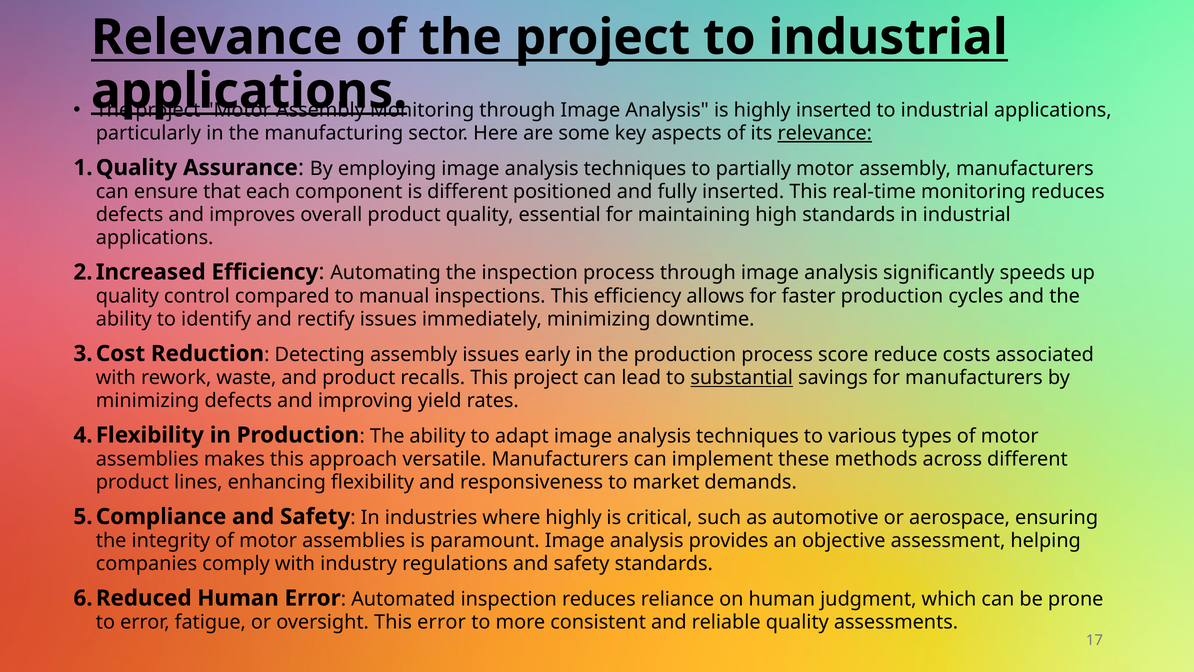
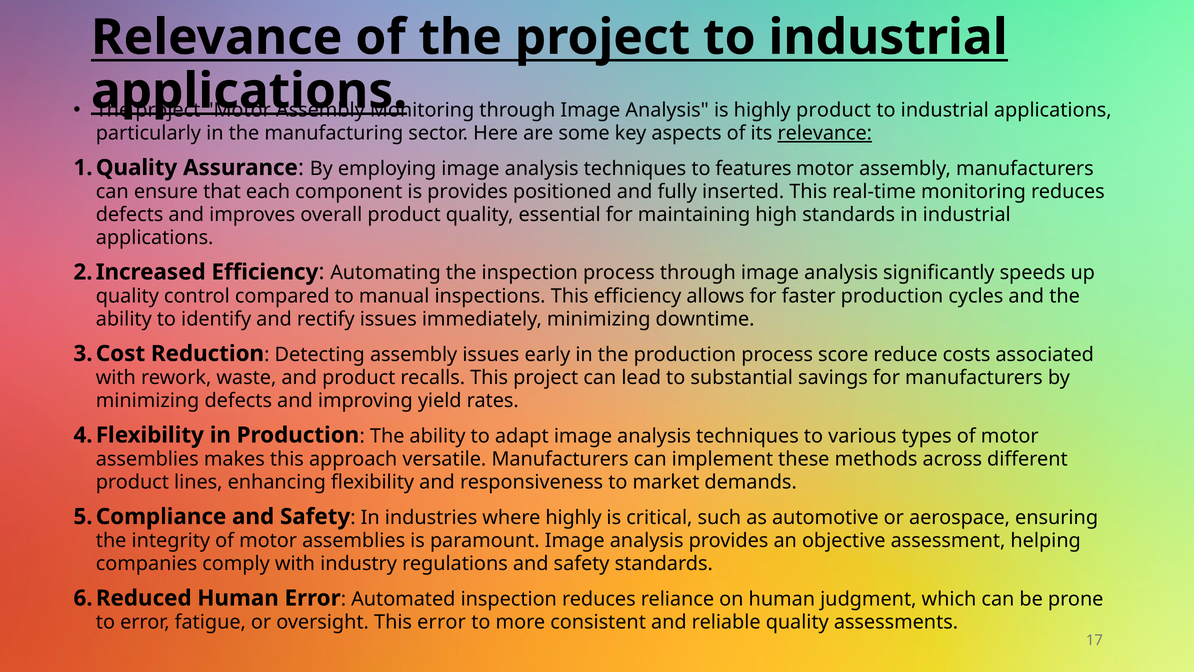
highly inserted: inserted -> product (834, 110)
partially: partially -> features (753, 168)
is different: different -> provides (468, 192)
substantial underline: present -> none (742, 378)
